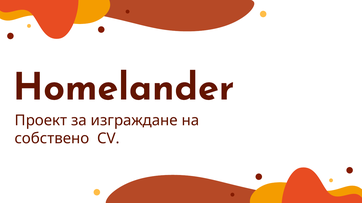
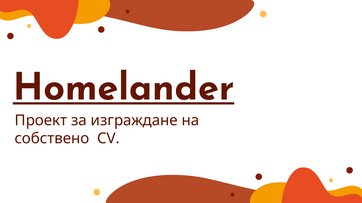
Homelander underline: none -> present (124, 87)
